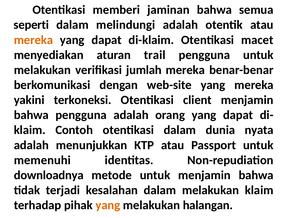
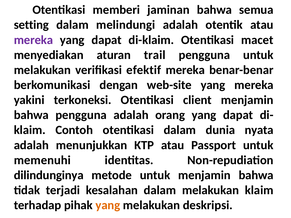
seperti: seperti -> setting (31, 25)
mereka colour: orange -> purple (33, 40)
jumlah: jumlah -> efektif (144, 70)
downloadnya: downloadnya -> dilindunginya (49, 175)
halangan: halangan -> deskripsi (208, 205)
